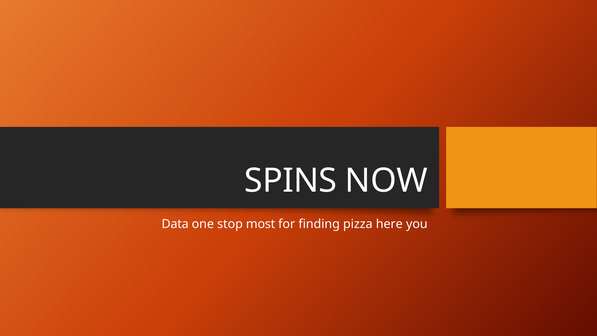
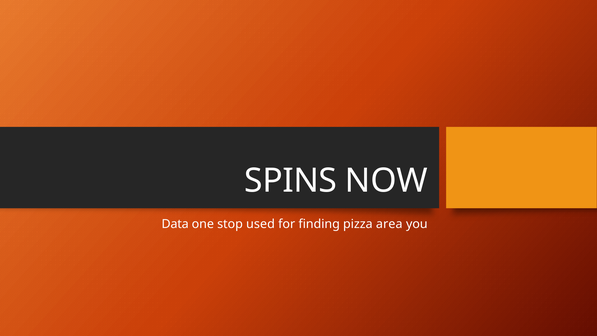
most: most -> used (260, 224)
here: here -> area (389, 224)
